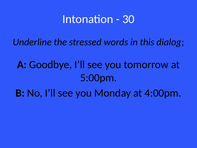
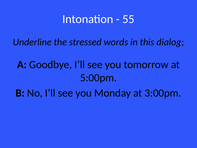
30: 30 -> 55 (128, 19)
4:00pm: 4:00pm -> 3:00pm (163, 93)
